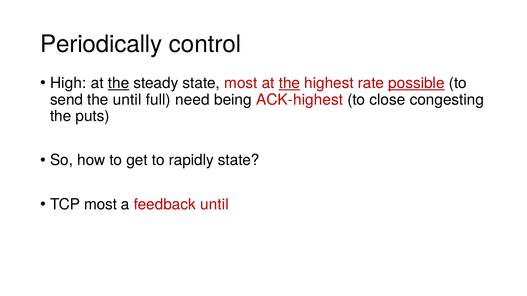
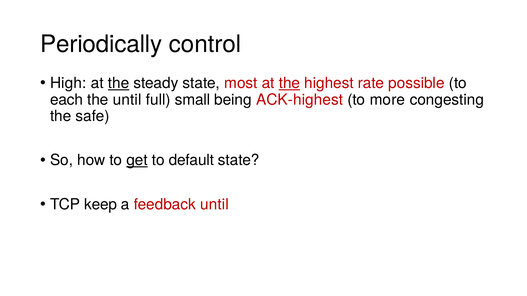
possible underline: present -> none (416, 83)
send: send -> each (67, 100)
need: need -> small (193, 100)
close: close -> more (387, 100)
puts: puts -> safe (93, 116)
get underline: none -> present (137, 160)
rapidly: rapidly -> default (191, 160)
TCP most: most -> keep (101, 205)
